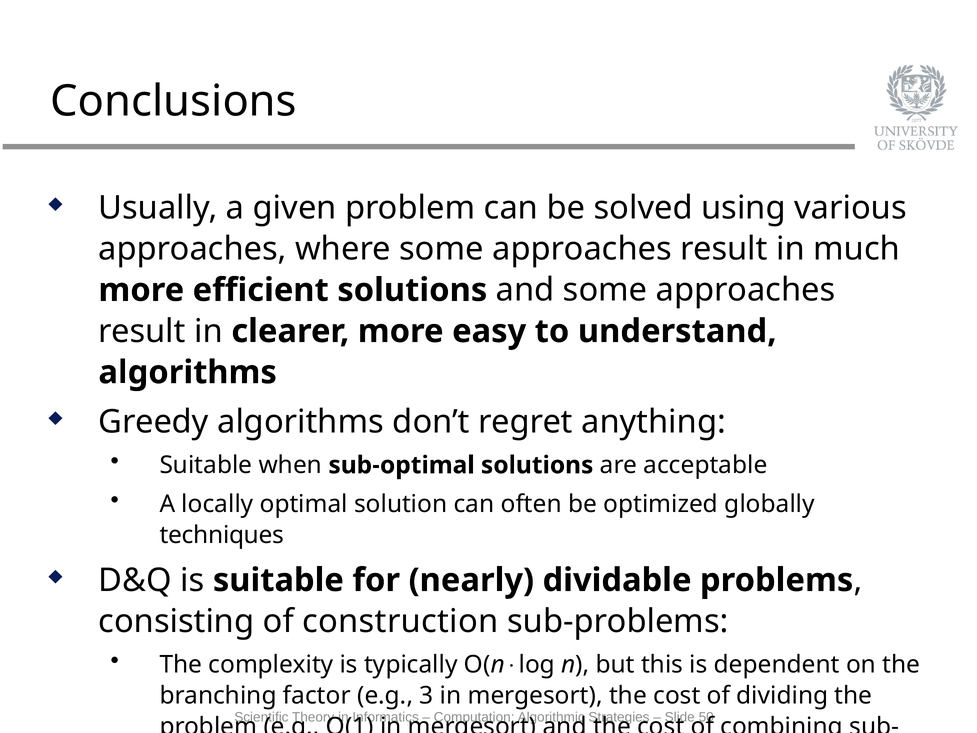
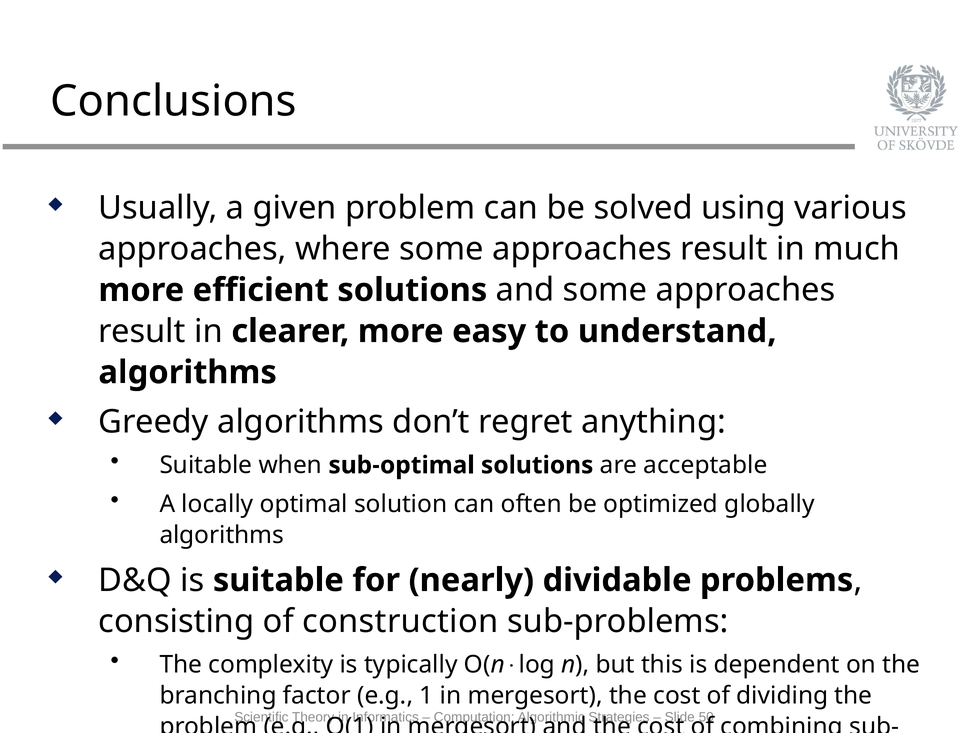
techniques: techniques -> algorithms (222, 535)
3: 3 -> 1 (426, 696)
